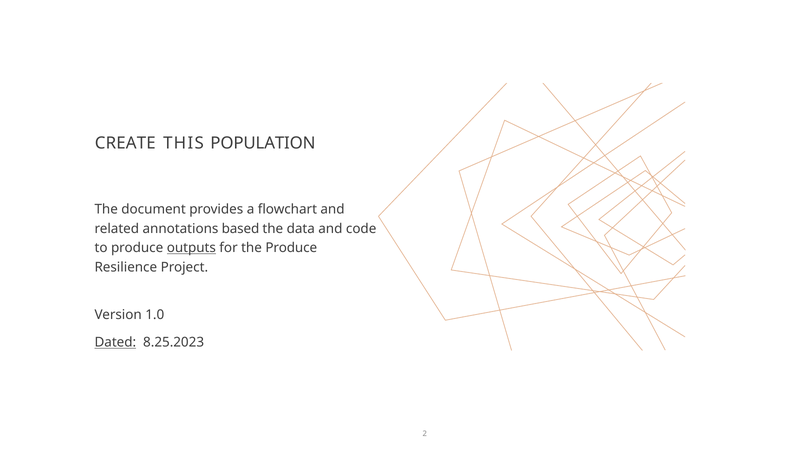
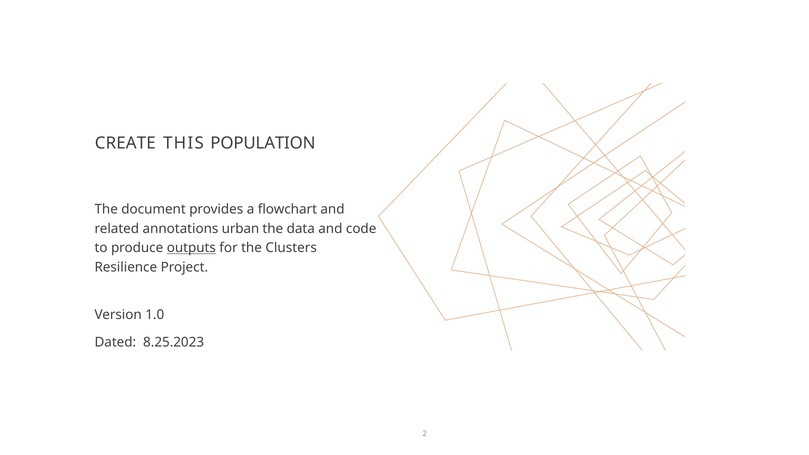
based: based -> urban (240, 229)
the Produce: Produce -> Clusters (291, 248)
Dated underline: present -> none (115, 342)
